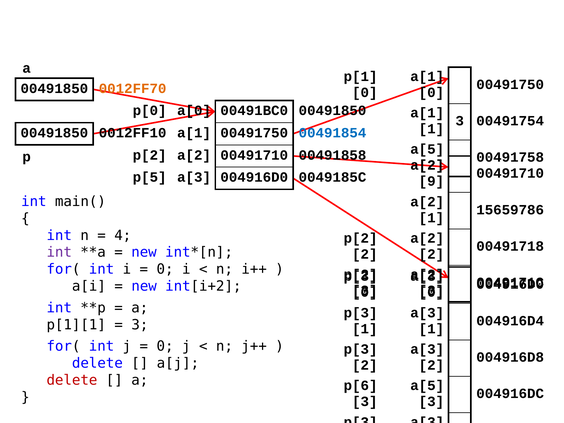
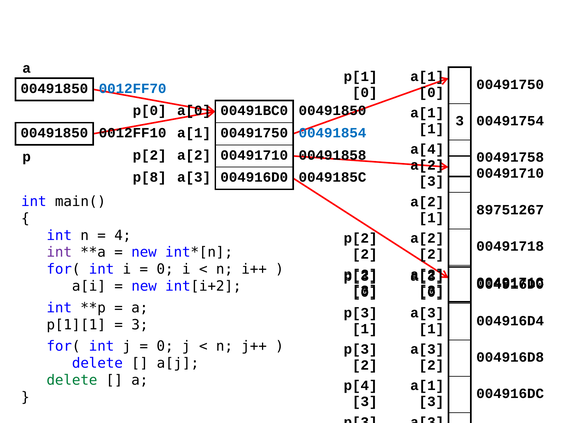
0012FF70 colour: orange -> blue (133, 88)
a[5: a[5 -> a[4 (427, 149)
p[5: p[5 -> p[8 (150, 177)
9: 9 -> 3 (431, 181)
15659786: 15659786 -> 89751267 (510, 210)
delete colour: red -> green (72, 380)
p[6: p[6 -> p[4 (361, 386)
a[5: a[5 -> a[1 (427, 386)
